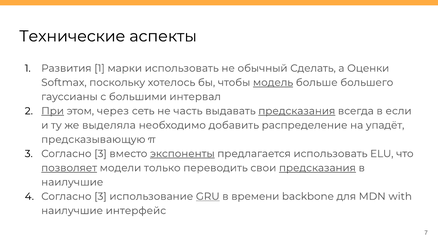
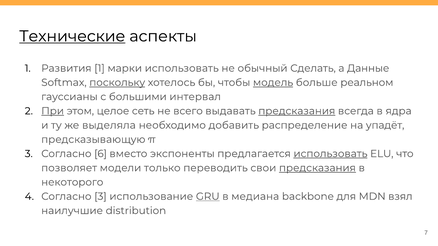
Технические underline: none -> present (72, 36)
Оценки: Оценки -> Данные (368, 68)
поскольку underline: none -> present (117, 83)
большего: большего -> реальном (367, 83)
через: через -> целое (113, 111)
часть: часть -> всего (188, 111)
если: если -> ядра (399, 111)
3 Согласно 3: 3 -> 6 (101, 154)
экспоненты underline: present -> none (182, 154)
использовать underline: none -> present (330, 154)
позволяет underline: present -> none (69, 168)
наилучшие: наилучшие -> некоторого (72, 182)
времени: времени -> медиана (255, 197)
with: with -> взял (400, 197)
интерфейс: интерфейс -> distribution (136, 211)
